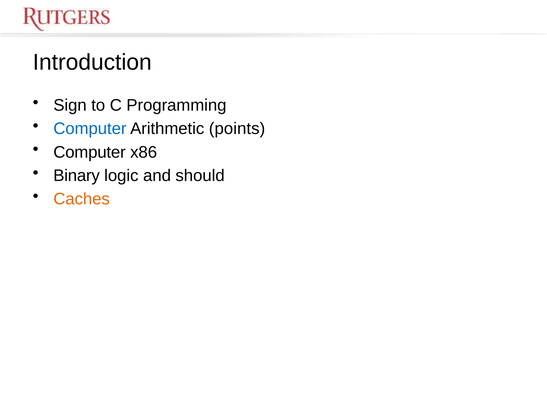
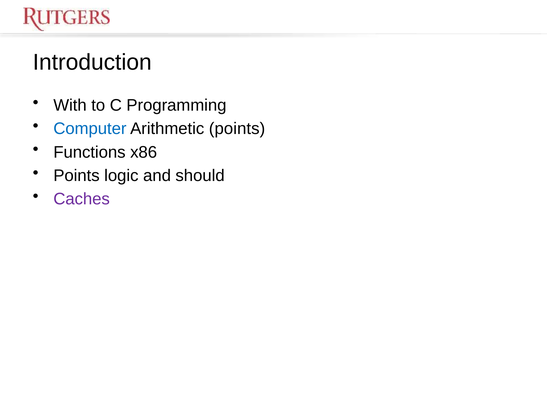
Sign: Sign -> With (70, 105)
Computer: Computer -> Functions (89, 152)
Binary: Binary -> Points (76, 175)
Caches colour: orange -> purple (82, 199)
